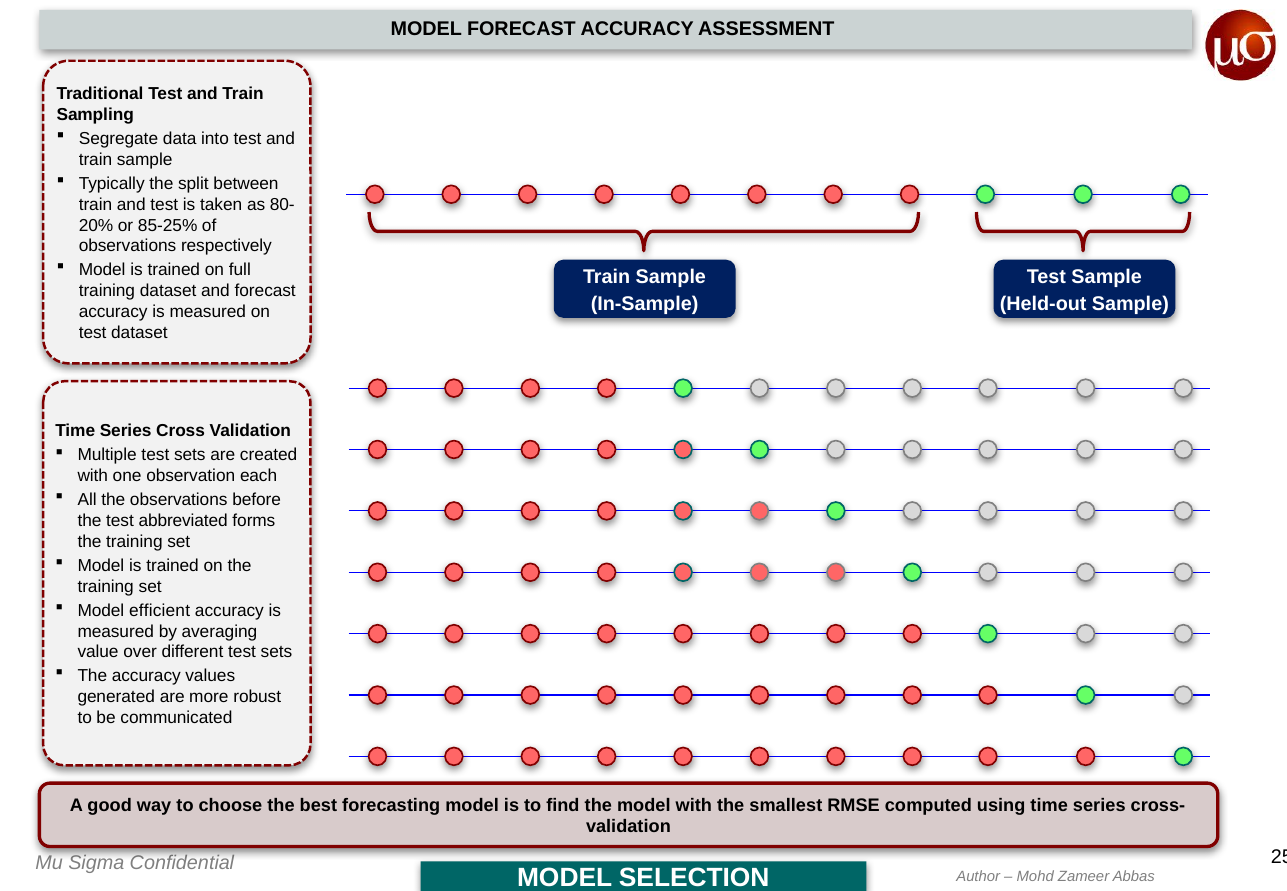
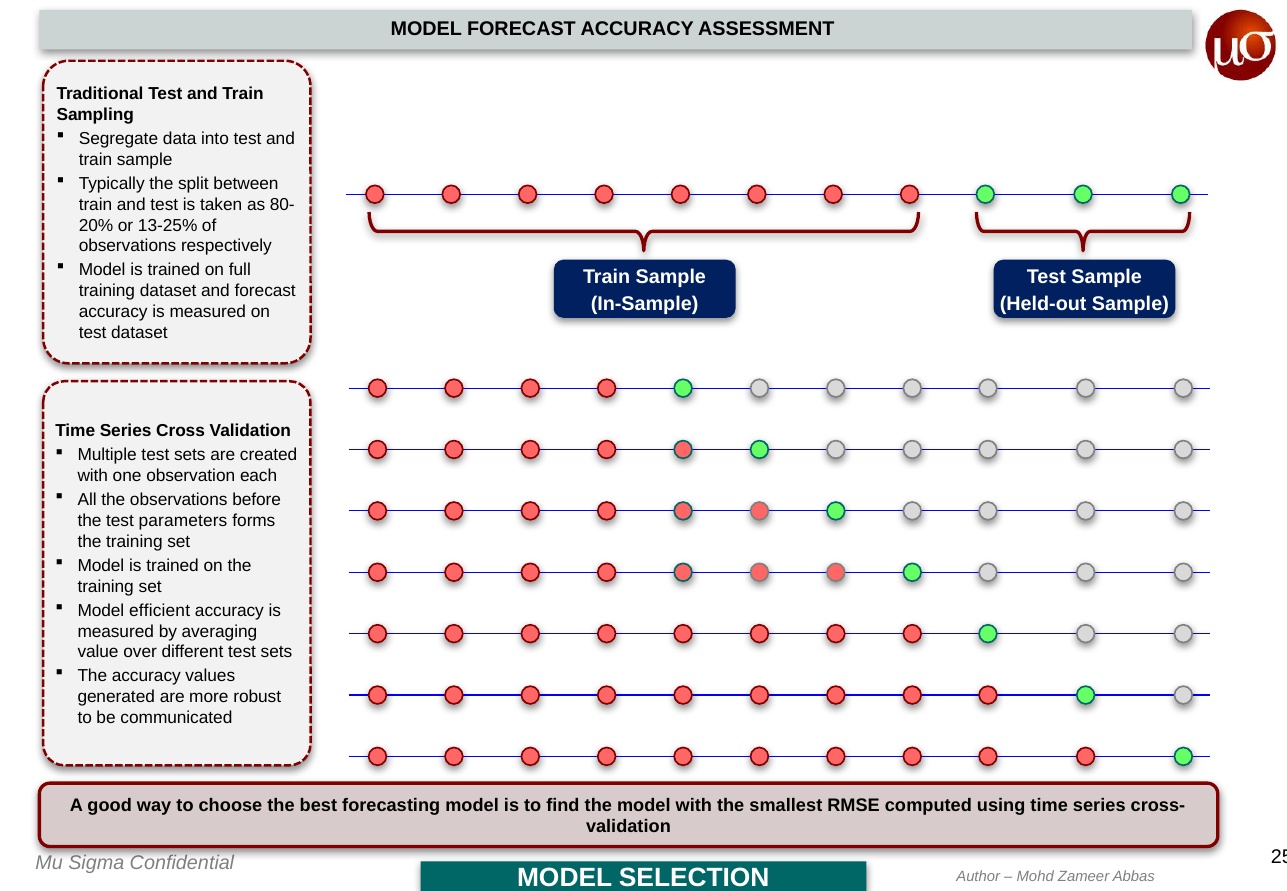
85-25%: 85-25% -> 13-25% (168, 225)
abbreviated: abbreviated -> parameters (183, 521)
